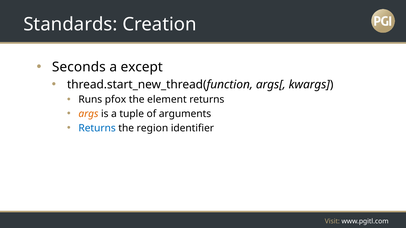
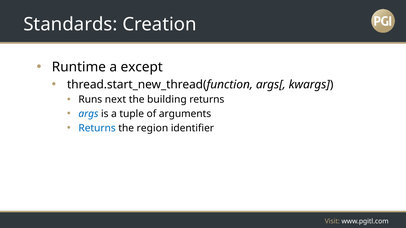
Seconds: Seconds -> Runtime (79, 67)
pfox: pfox -> next (115, 100)
element: element -> building (167, 100)
args colour: orange -> blue (88, 114)
